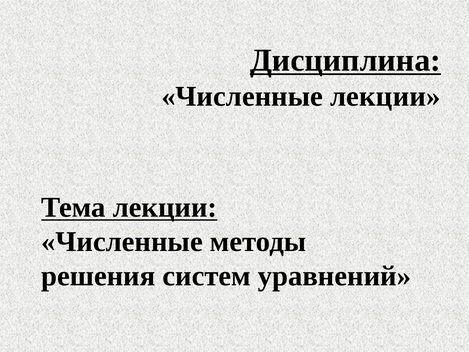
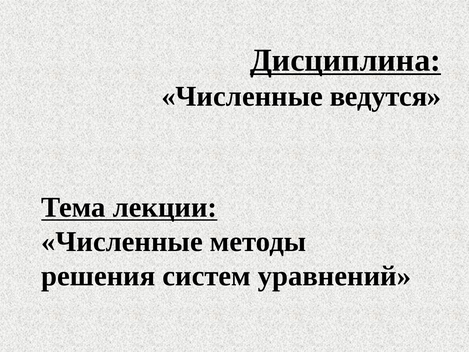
Численные лекции: лекции -> ведутся (385, 96)
